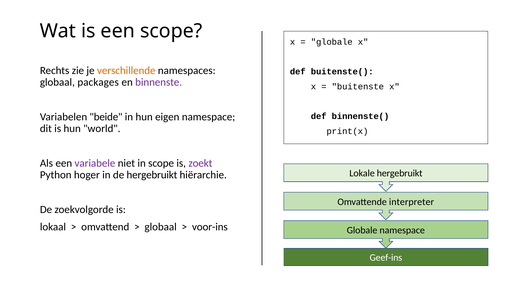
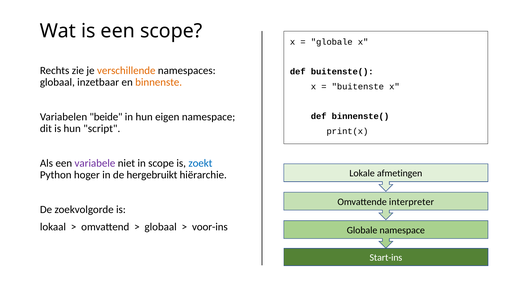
packages: packages -> inzetbaar (98, 82)
binnenste colour: purple -> orange (159, 82)
world: world -> script (102, 129)
zoekt colour: purple -> blue (200, 163)
Lokale hergebruikt: hergebruikt -> afmetingen (400, 173)
Geef-ins: Geef-ins -> Start-ins (386, 257)
